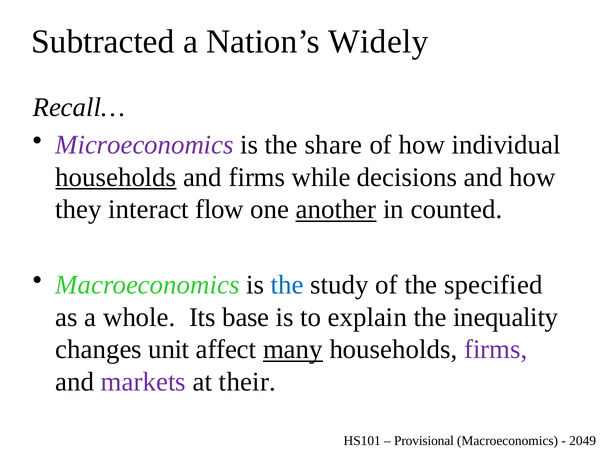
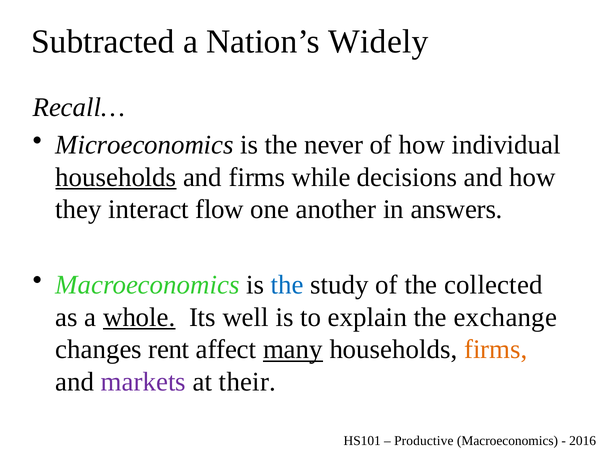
Microeconomics colour: purple -> black (144, 145)
share: share -> never (334, 145)
another underline: present -> none (336, 209)
counted: counted -> answers (457, 209)
specified: specified -> collected (493, 285)
whole underline: none -> present (139, 317)
base: base -> well (246, 317)
inequality: inequality -> exchange (505, 317)
unit: unit -> rent (169, 349)
firms colour: purple -> orange (496, 349)
Provisional: Provisional -> Productive (424, 441)
2049: 2049 -> 2016 (583, 441)
